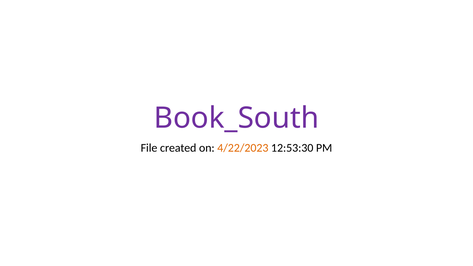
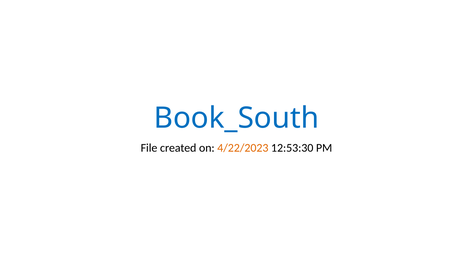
Book_South colour: purple -> blue (236, 118)
